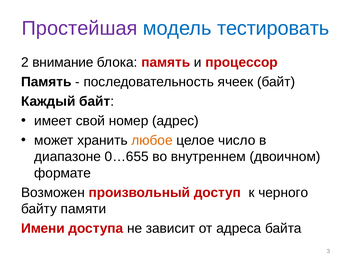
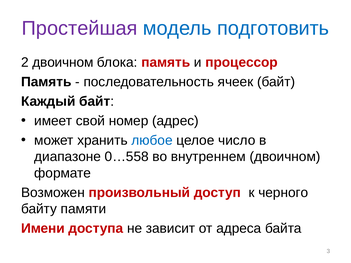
тестировать: тестировать -> подготовить (273, 28)
2 внимание: внимание -> двоичном (63, 62)
любое colour: orange -> blue (152, 140)
0…655: 0…655 -> 0…558 (127, 157)
